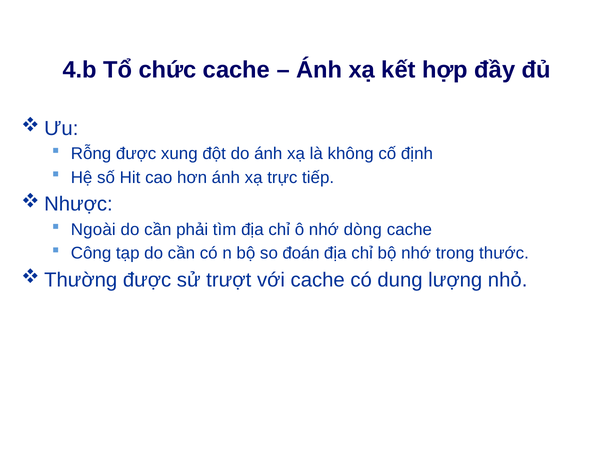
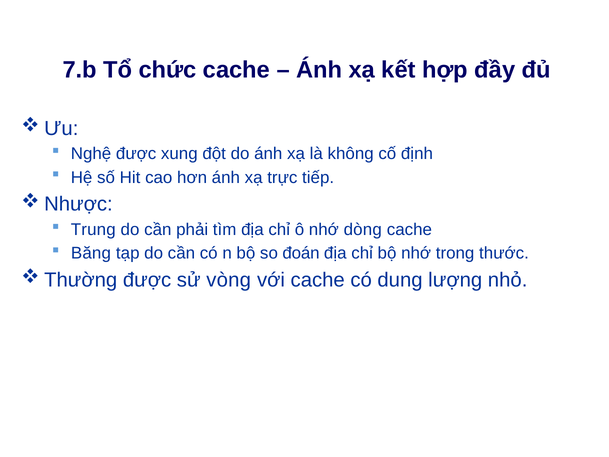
4.b: 4.b -> 7.b (80, 70)
Rỗng: Rỗng -> Nghệ (91, 154)
Ngoài: Ngoài -> Trung (93, 230)
Công: Công -> Băng (91, 253)
trượt: trượt -> vòng (229, 280)
